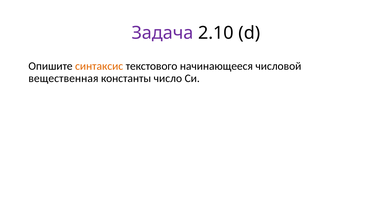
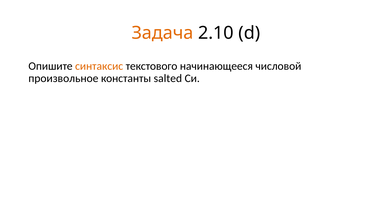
Задача colour: purple -> orange (163, 33)
вещественная: вещественная -> произвольное (63, 79)
число: число -> salted (168, 79)
